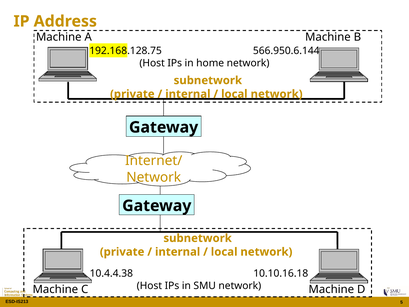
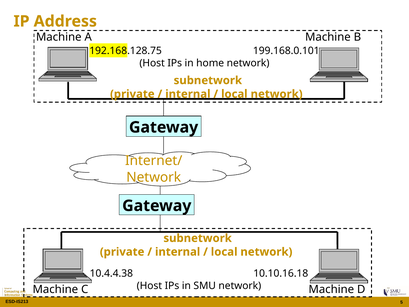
566.950.6.144: 566.950.6.144 -> 199.168.0.101 (286, 51)
